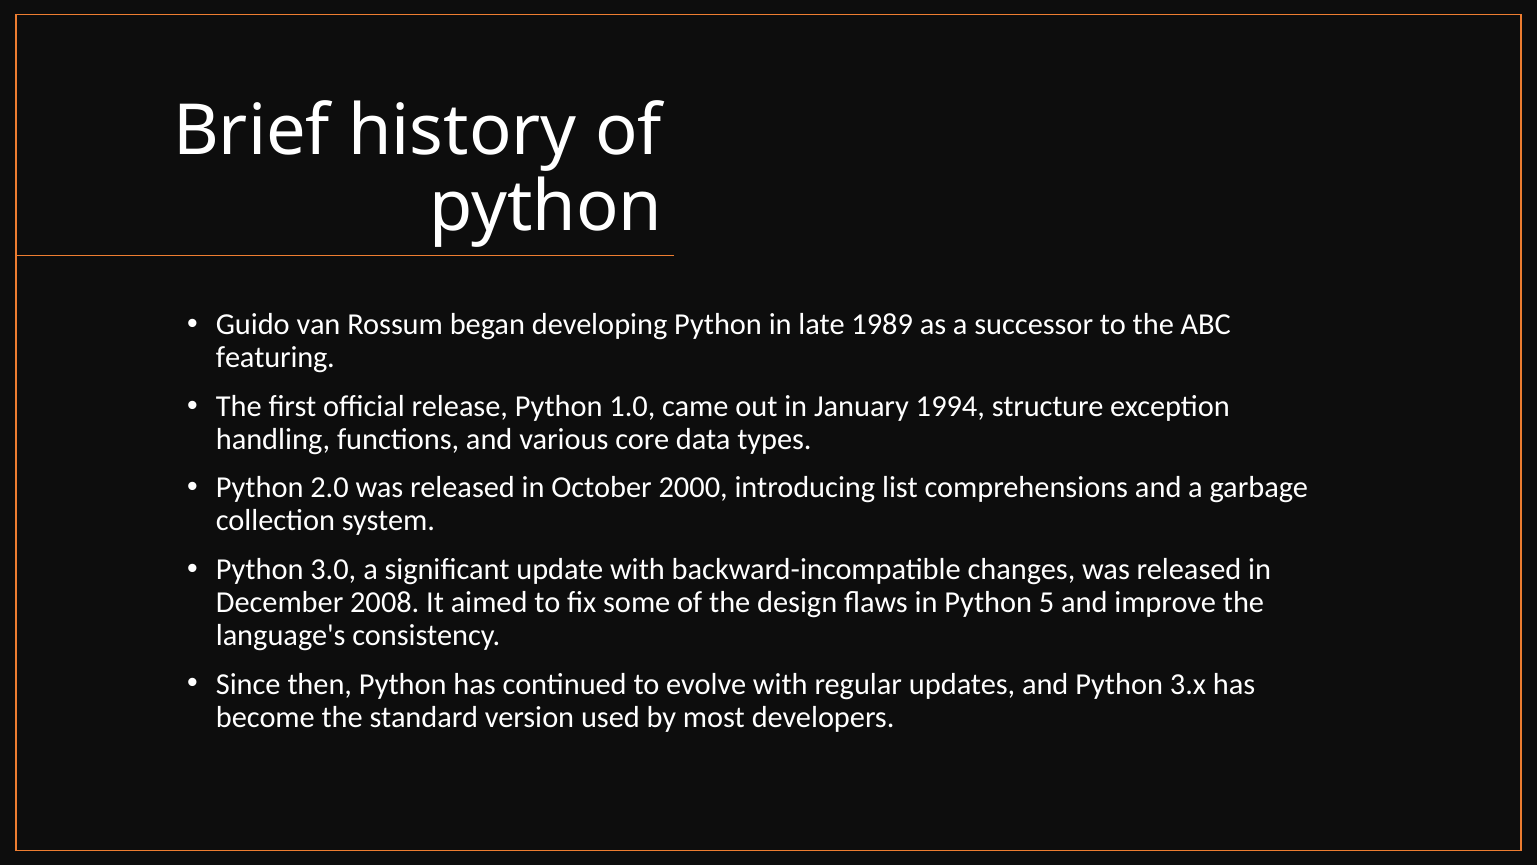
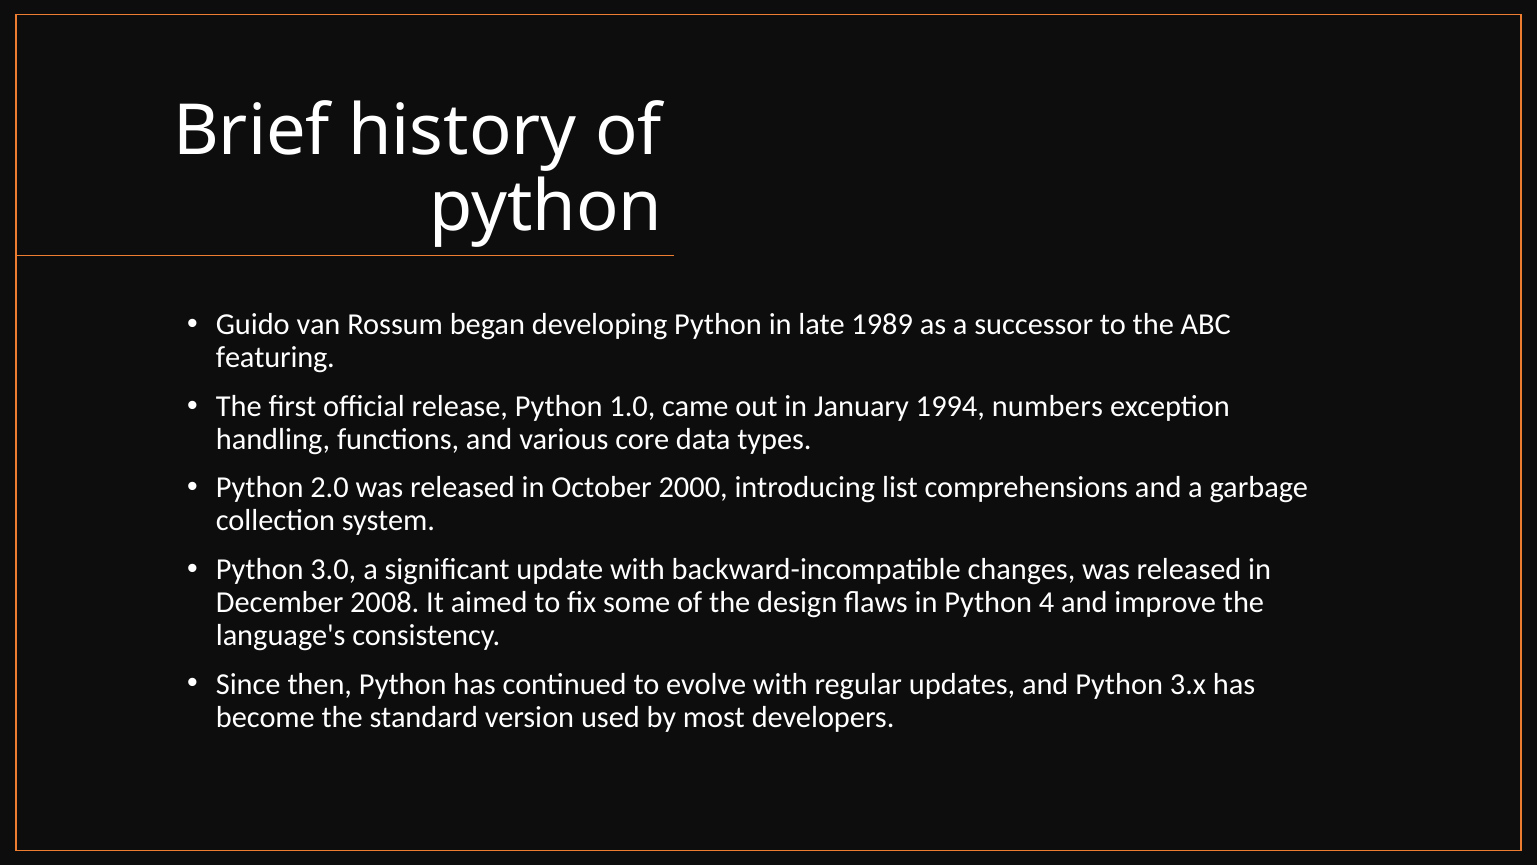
structure: structure -> numbers (1047, 406)
5: 5 -> 4 (1047, 602)
